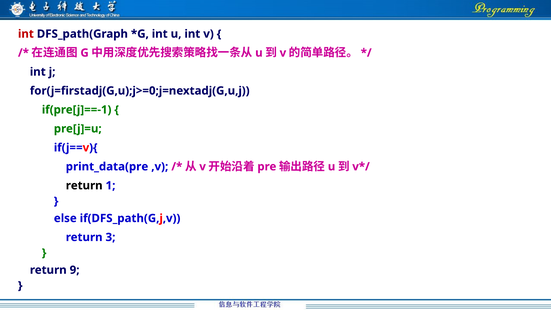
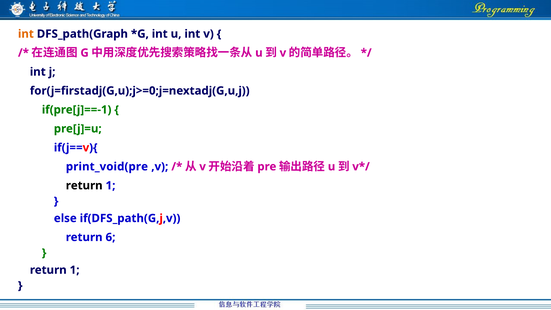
int colour: red -> orange (26, 34)
print_data(pre: print_data(pre -> print_void(pre (107, 167)
3: 3 -> 6 (110, 237)
9: 9 -> 1 (75, 270)
